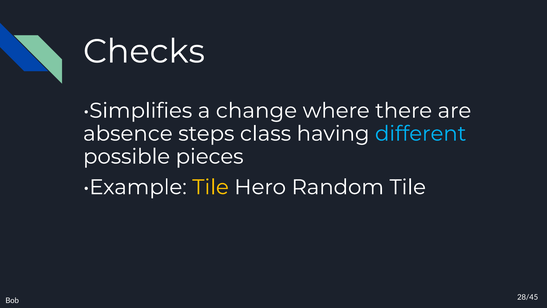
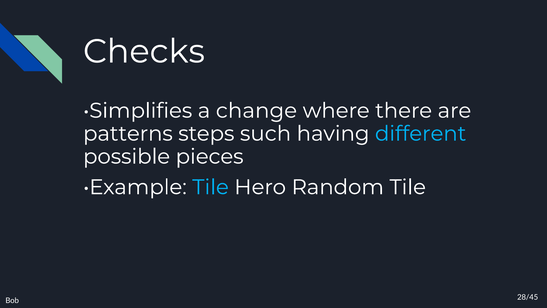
absence: absence -> patterns (128, 133)
class: class -> such (266, 133)
Tile colour: yellow -> light blue (211, 187)
